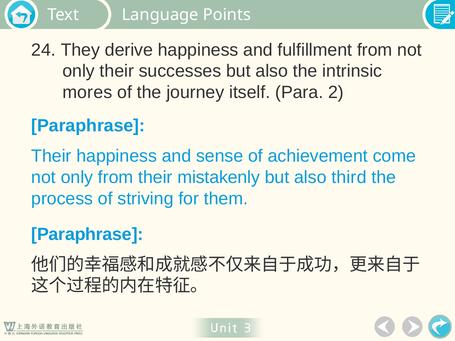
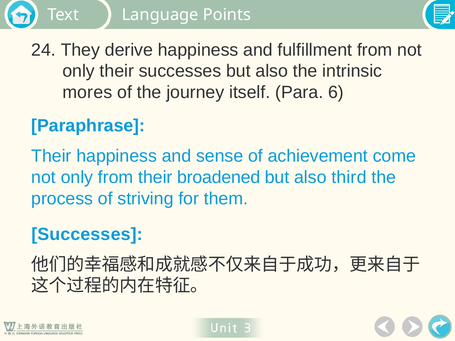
2: 2 -> 6 (336, 92)
mistakenly: mistakenly -> broadened (219, 177)
Paraphrase: Paraphrase -> Successes (87, 234)
